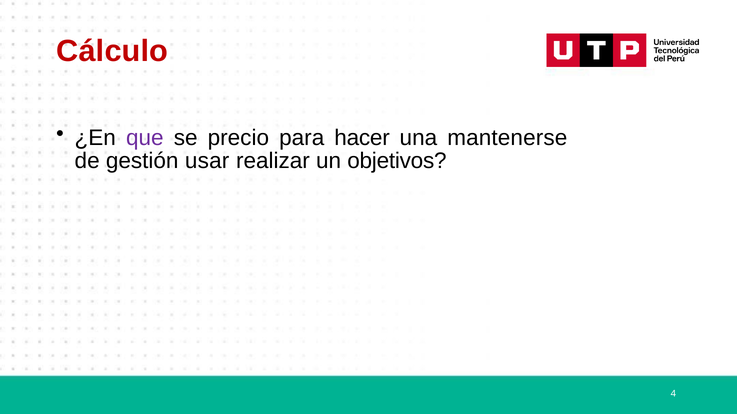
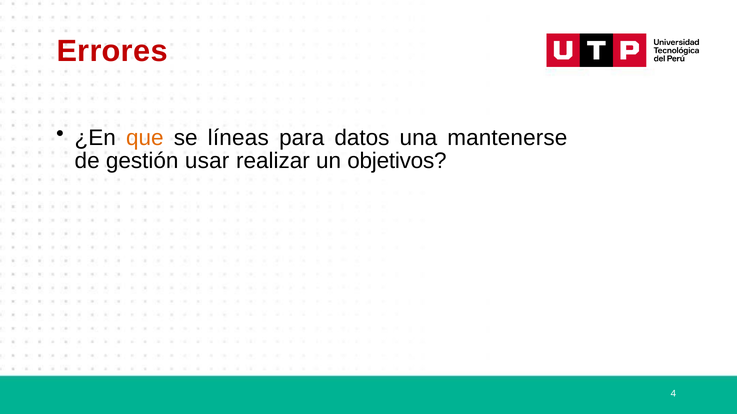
Cálculo: Cálculo -> Errores (112, 51)
que colour: purple -> orange (145, 138)
precio: precio -> líneas (238, 138)
hacer: hacer -> datos (362, 138)
